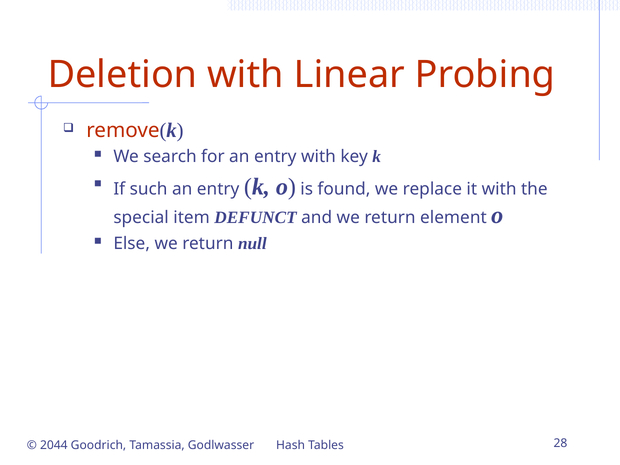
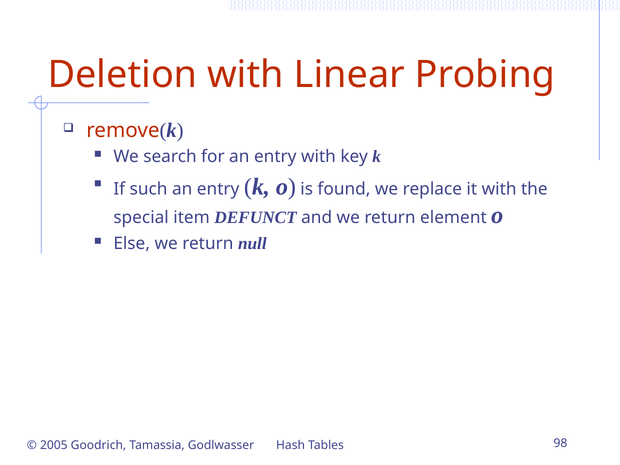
2044: 2044 -> 2005 (54, 445)
28: 28 -> 98 (560, 443)
